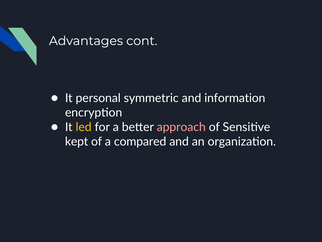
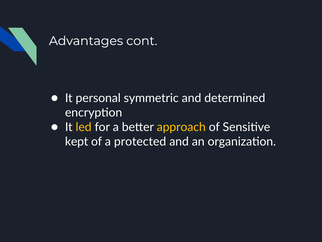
information: information -> determined (235, 98)
approach colour: pink -> yellow (181, 127)
compared: compared -> protected (140, 141)
